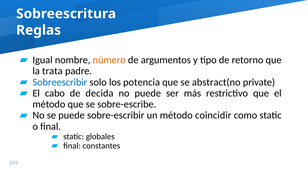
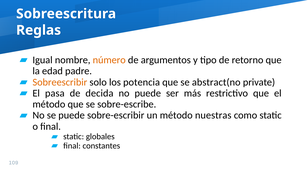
trata: trata -> edad (52, 71)
Sobreescribir colour: blue -> orange (60, 82)
cabo: cabo -> pasa (55, 93)
coincidir: coincidir -> nuestras (213, 115)
